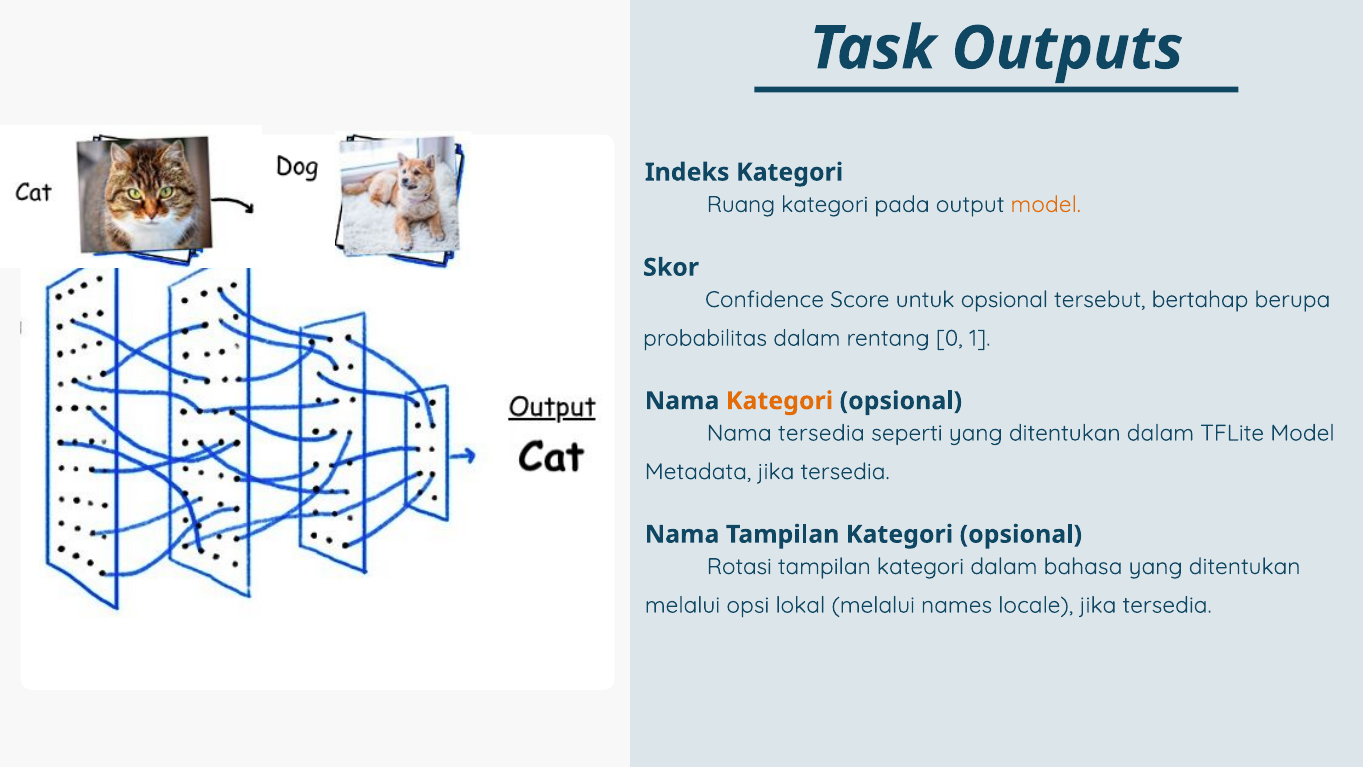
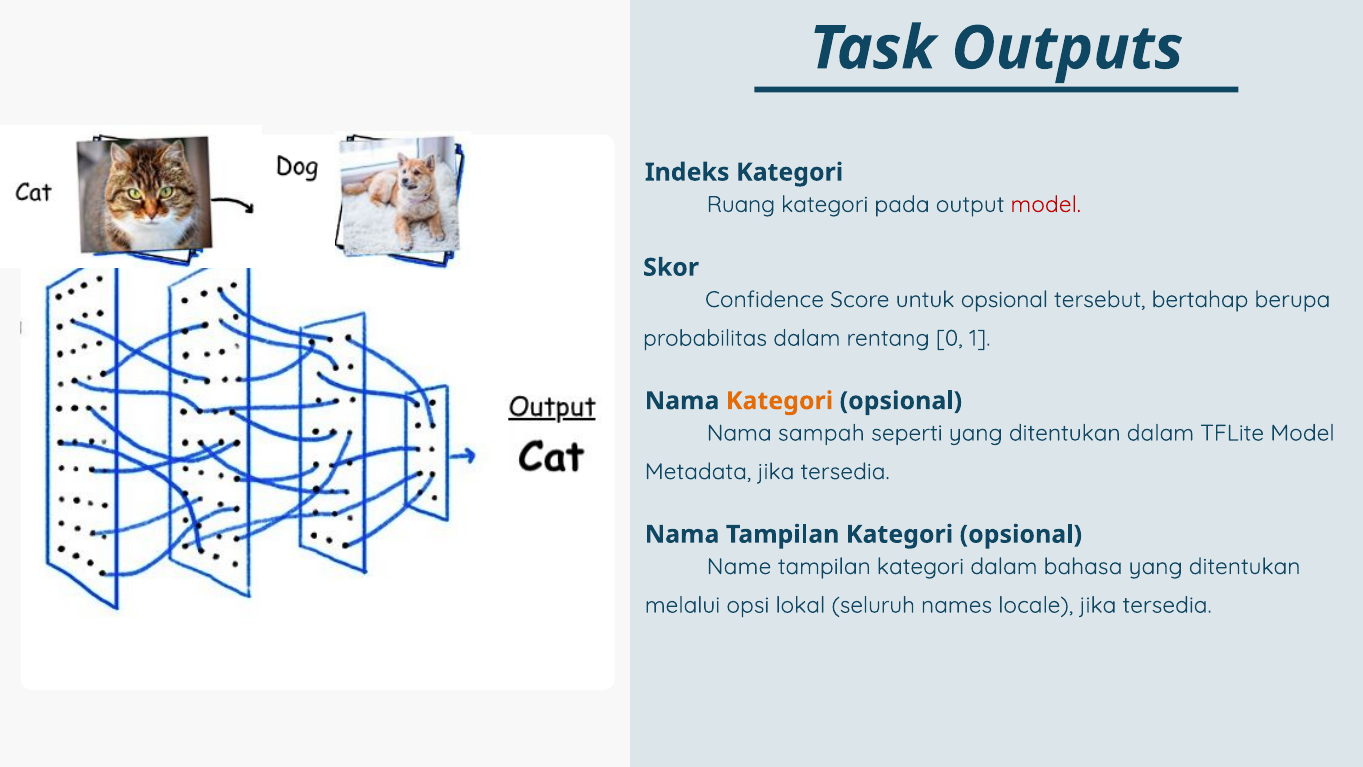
model colour: orange -> red (1046, 204)
Nama tersedia: tersedia -> sampah (821, 433)
Rotasi: Rotasi -> Name (739, 566)
lokal melalui: melalui -> seluruh (873, 605)
